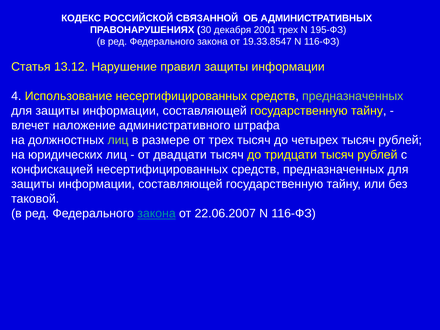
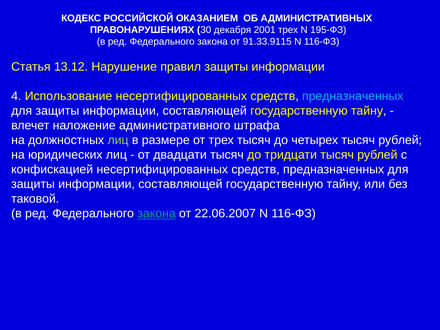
СВЯЗАННОЙ: СВЯЗАННОЙ -> ОКАЗАНИЕМ (207, 18)
19.33.8547: 19.33.8547 -> 91.33.9115 (267, 42)
предназначенных colour: light green -> light blue (353, 96)
